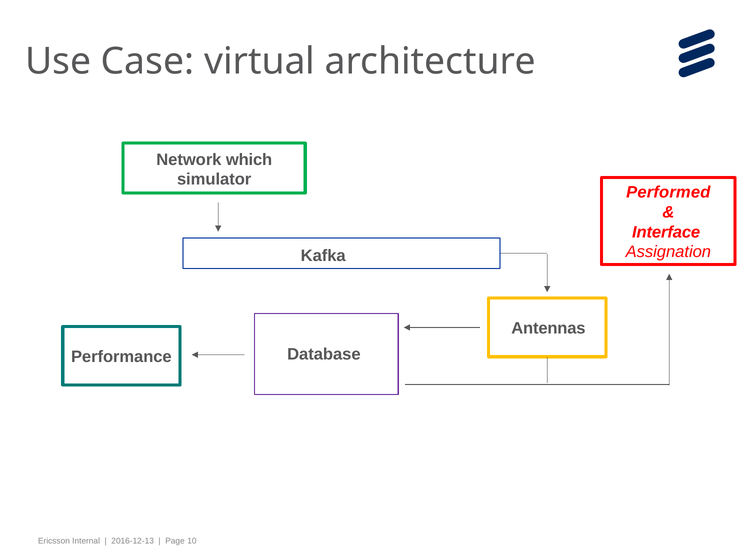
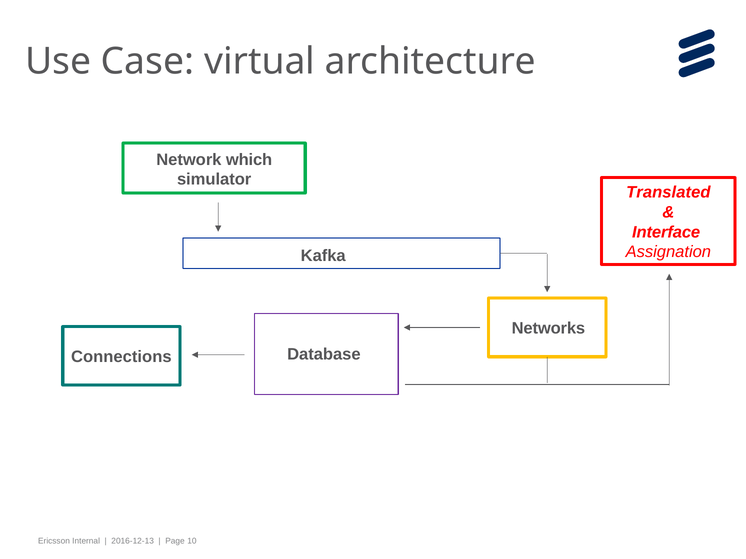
Performed: Performed -> Translated (668, 193)
Antennas: Antennas -> Networks (548, 329)
Performance: Performance -> Connections (121, 357)
